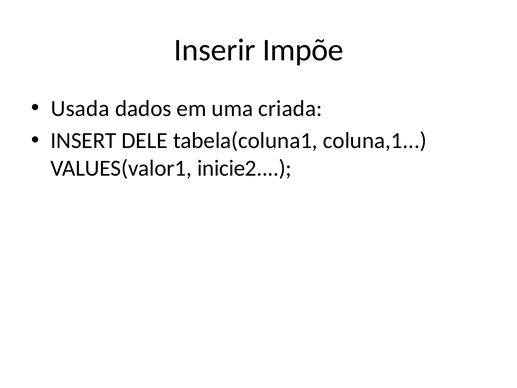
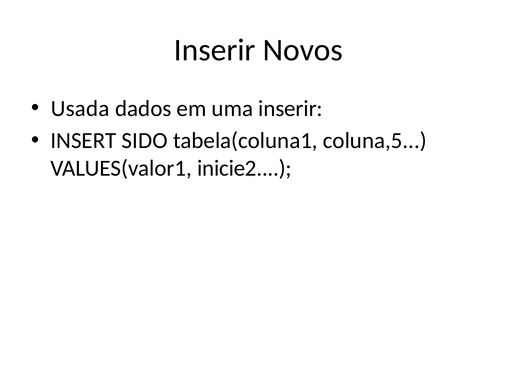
Impõe: Impõe -> Novos (303, 50)
uma criada: criada -> inserir (290, 108)
DELE: DELE -> SIDO (145, 141)
coluna,1: coluna,1 -> coluna,5 (375, 141)
